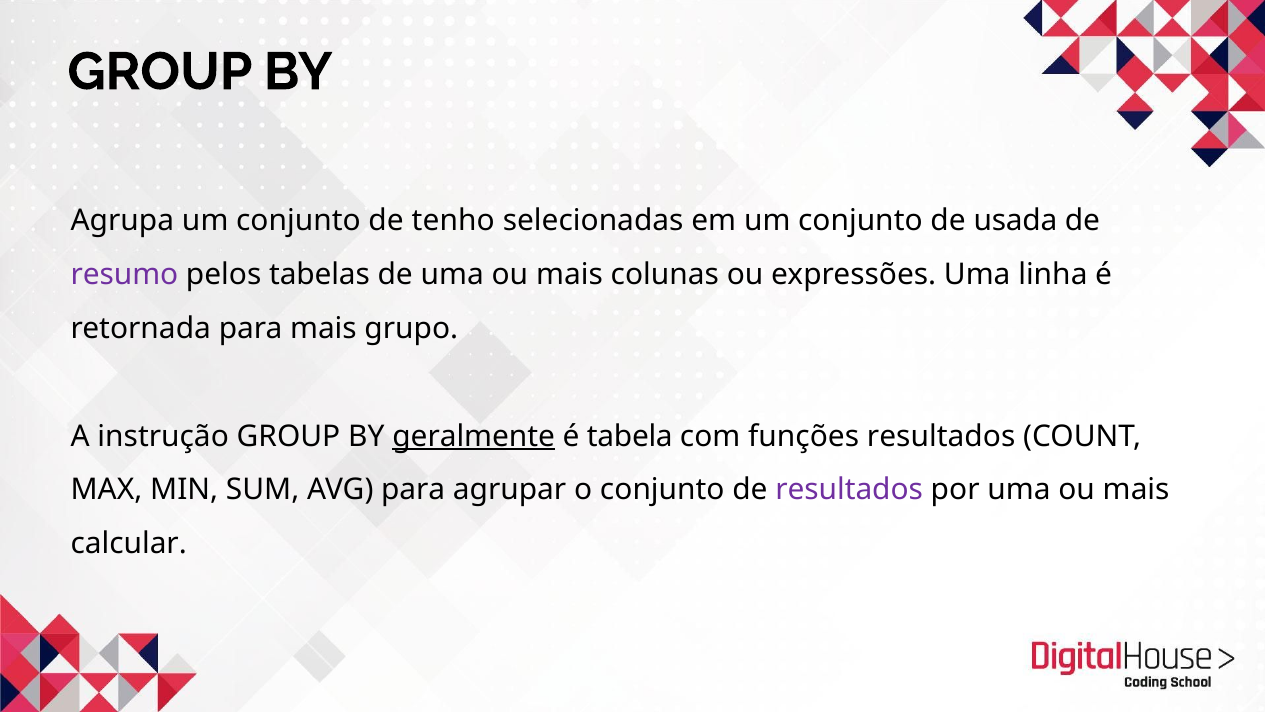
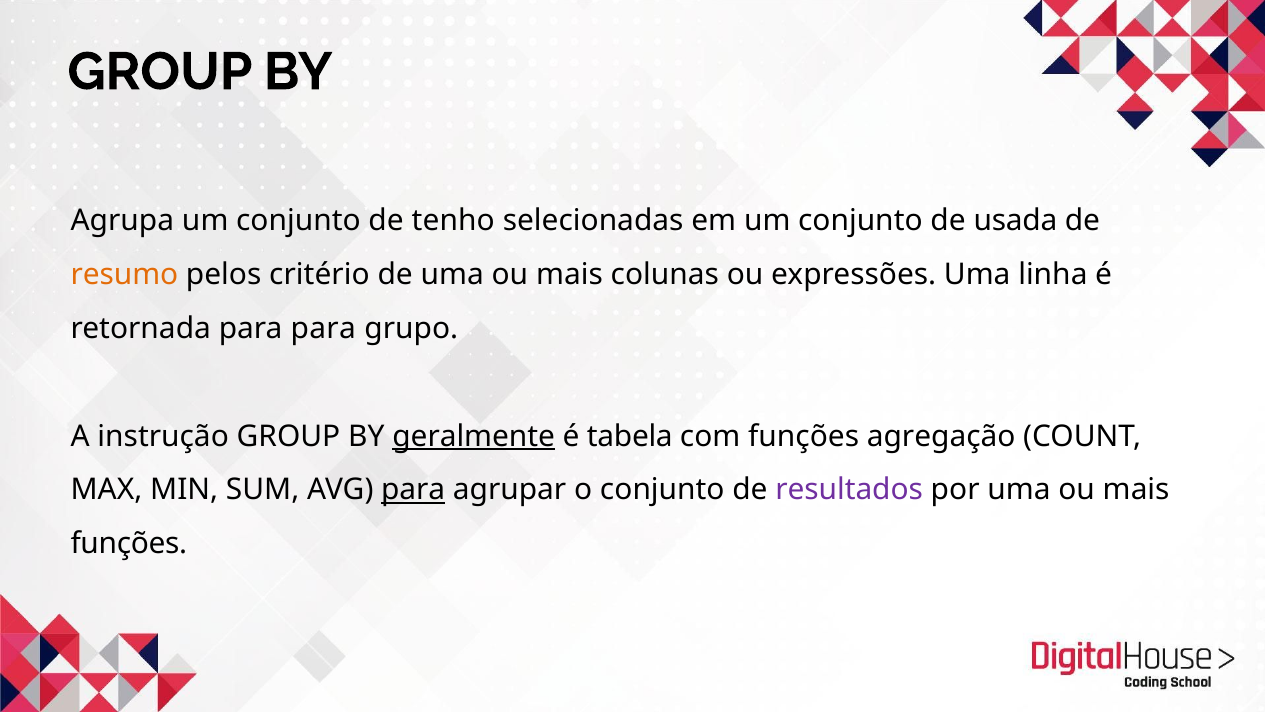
resumo colour: purple -> orange (124, 275)
tabelas: tabelas -> critério (319, 275)
para mais: mais -> para (323, 328)
funções resultados: resultados -> agregação (941, 436)
para underline: none -> present (413, 490)
calcular: calcular -> funções (129, 544)
